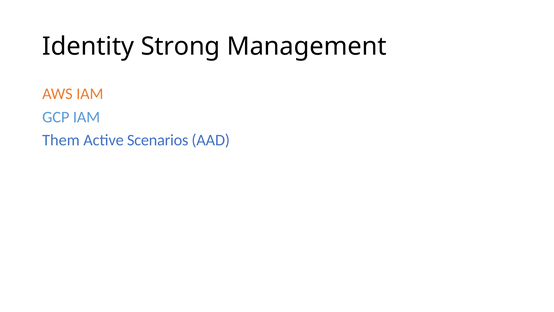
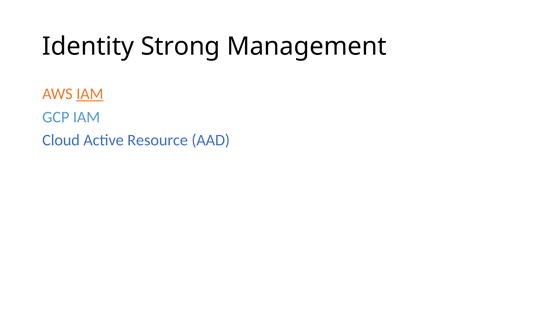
IAM underline: none -> present (90, 94)
Them: Them -> Cloud (61, 140)
Scenarios: Scenarios -> Resource (158, 140)
